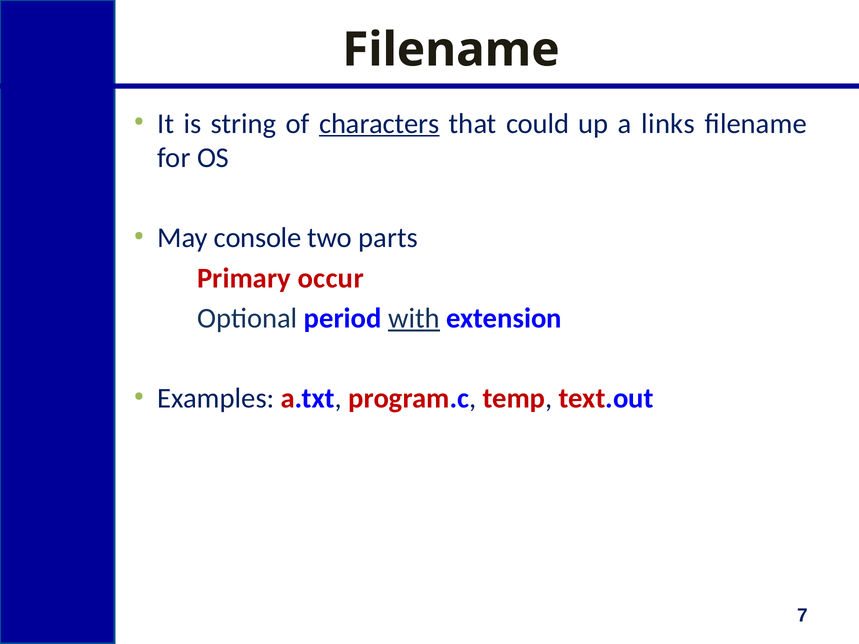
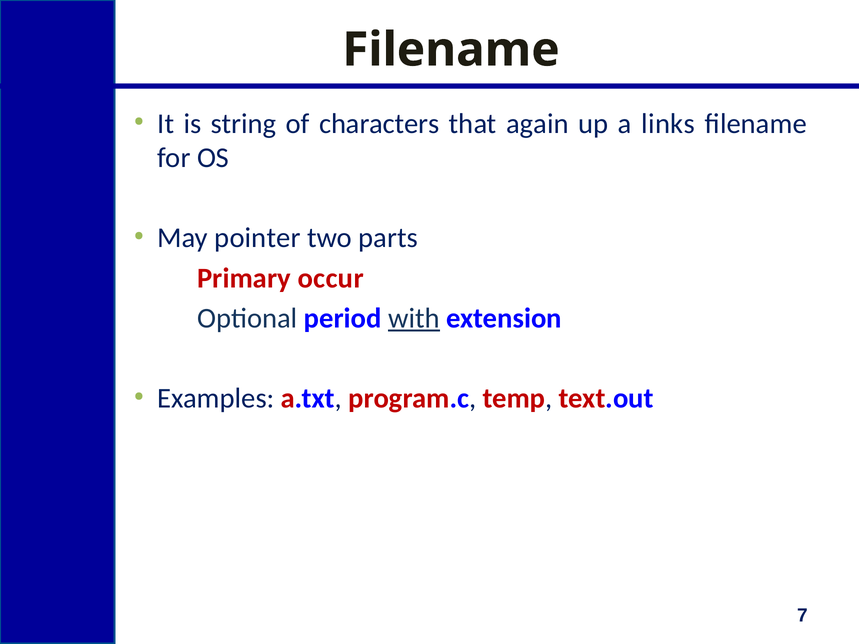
characters underline: present -> none (379, 124)
could: could -> again (537, 124)
console: console -> pointer (257, 238)
